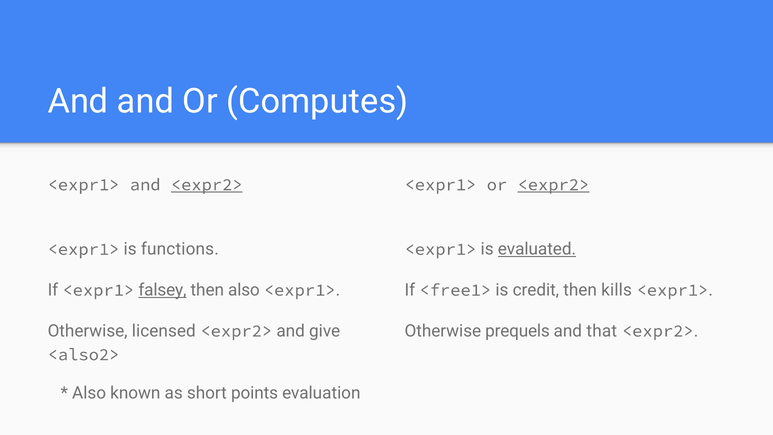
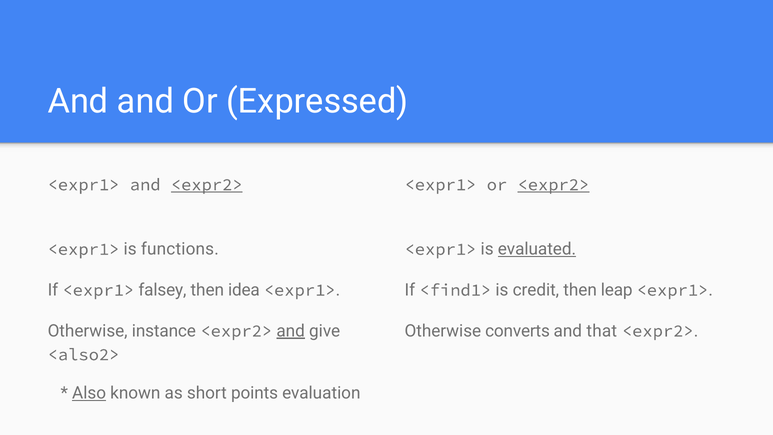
Computes: Computes -> Expressed (317, 101)
falsey underline: present -> none (162, 290)
then also: also -> idea (244, 290)
<free1>: <free1> -> <find1> (455, 290)
kills: kills -> leap (617, 290)
licensed: licensed -> instance (164, 331)
and underline: none -> present (291, 331)
prequels: prequels -> converts (518, 331)
Also underline: none -> present (89, 393)
